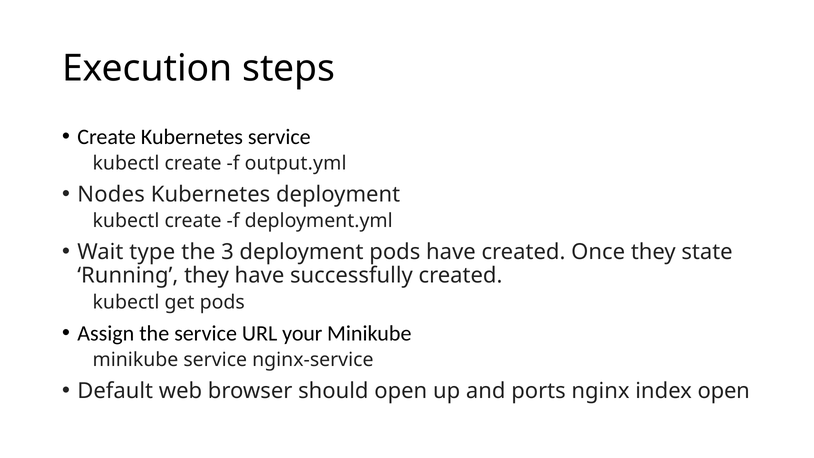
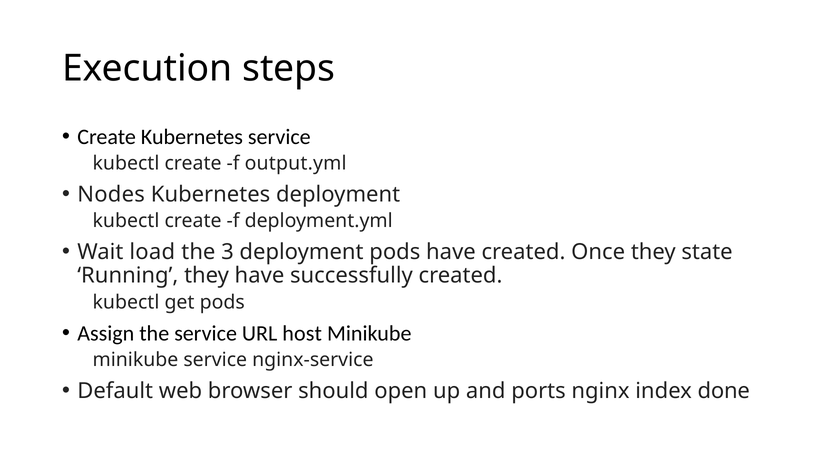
type: type -> load (152, 252)
your: your -> host (302, 333)
index open: open -> done (724, 391)
